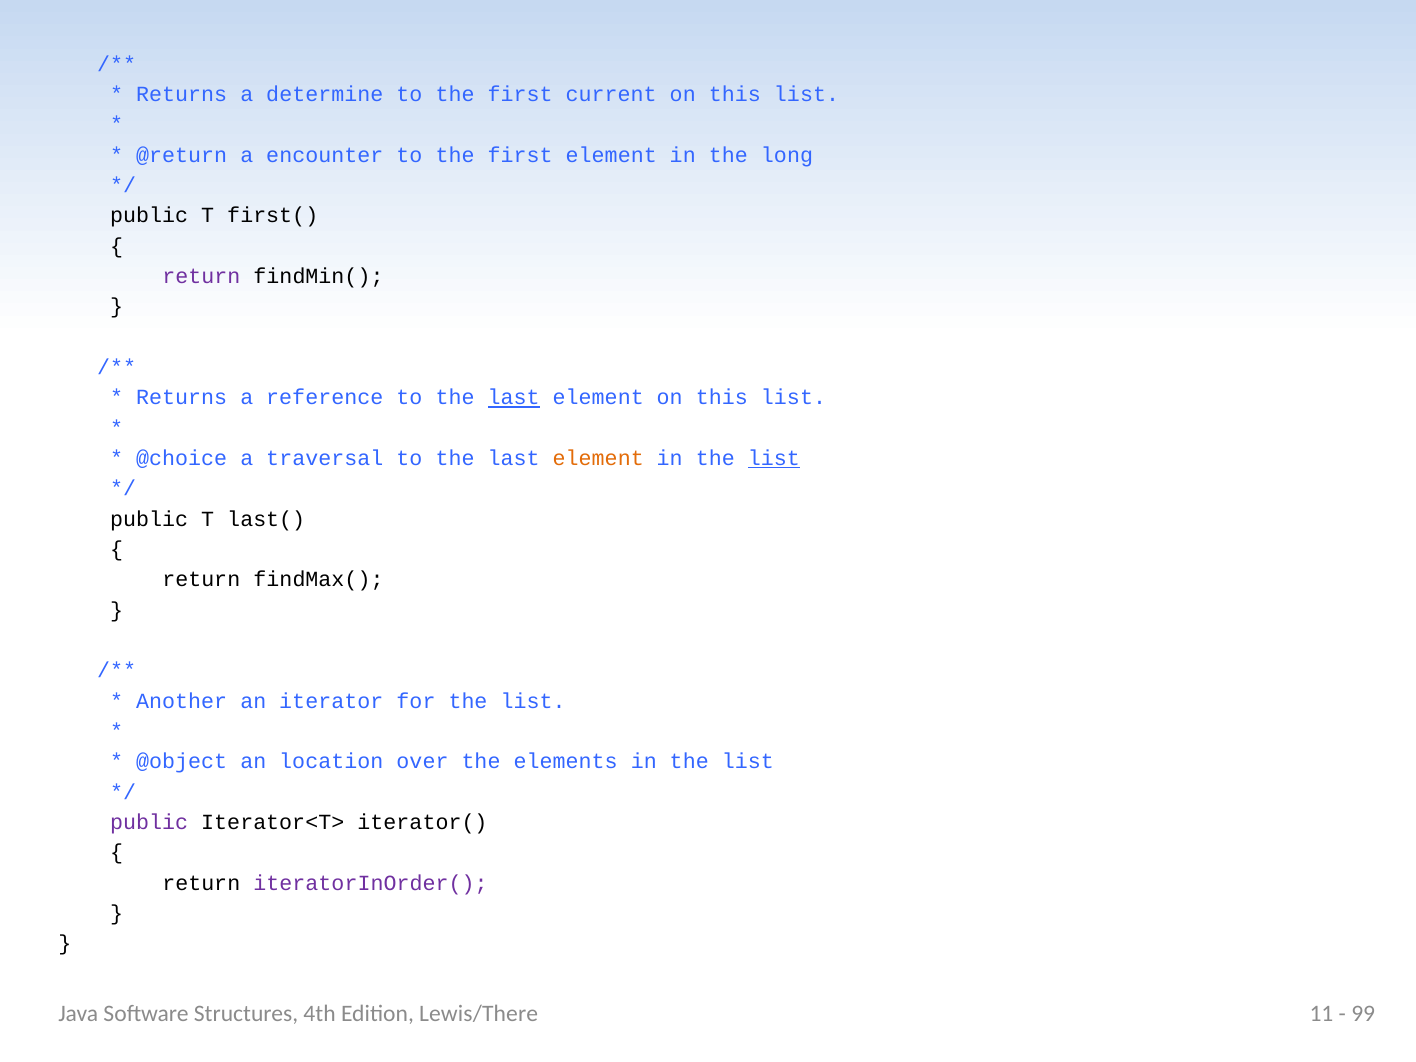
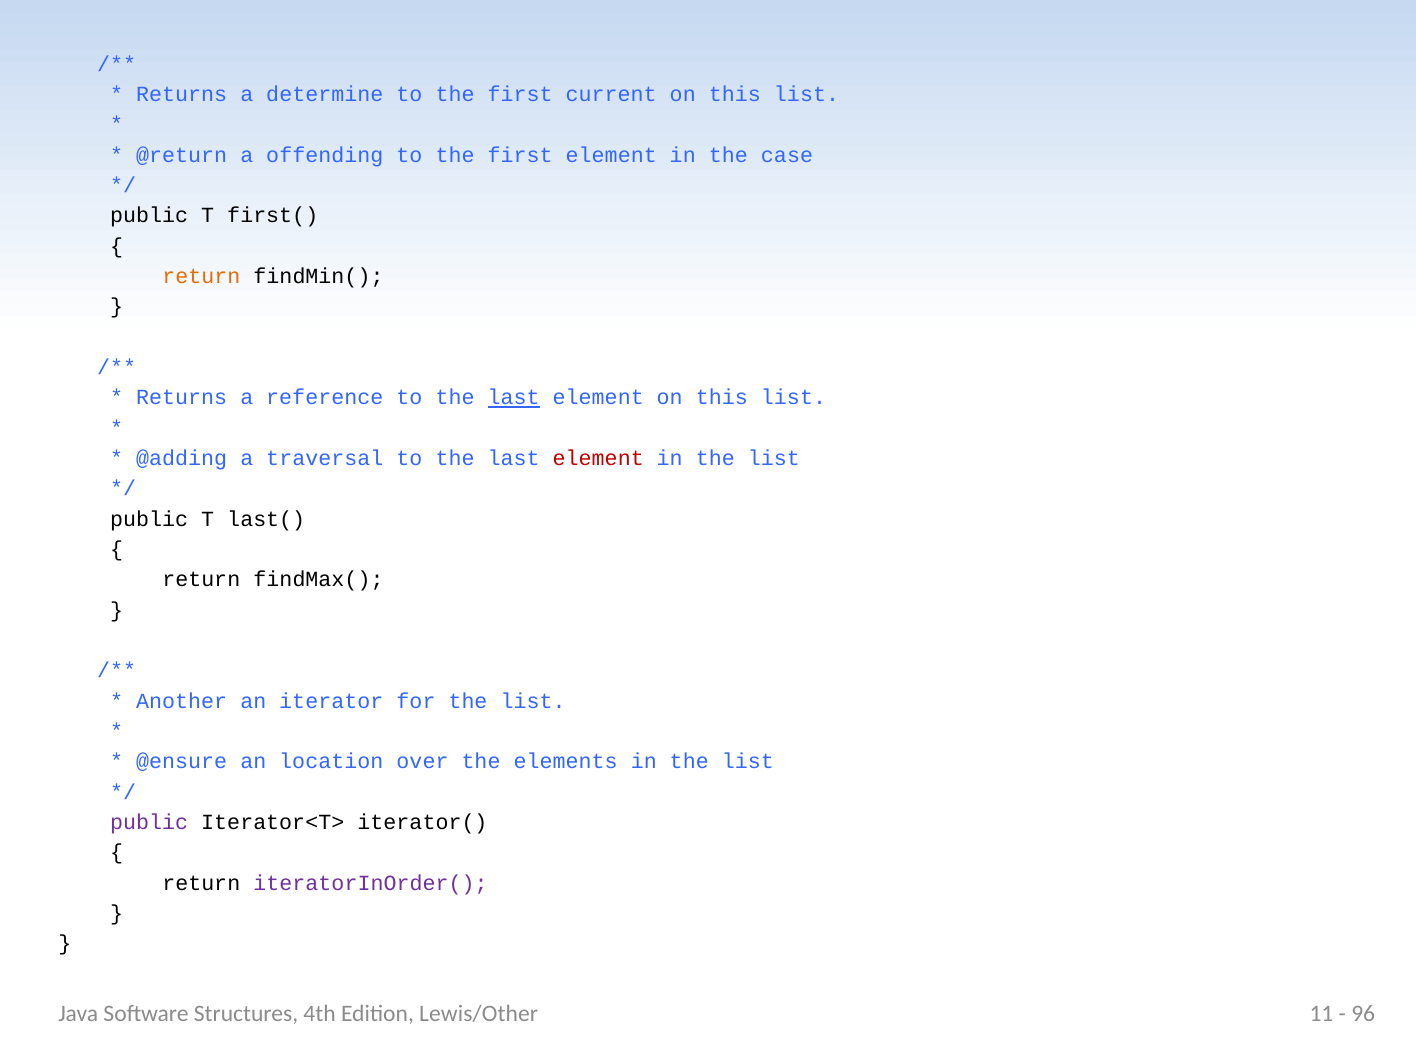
encounter: encounter -> offending (325, 155)
long: long -> case (787, 155)
return colour: purple -> orange (201, 276)
@choice: @choice -> @adding (182, 458)
element colour: orange -> red (598, 458)
list underline: present -> none (774, 458)
@object: @object -> @ensure (182, 762)
Lewis/There: Lewis/There -> Lewis/Other (479, 1014)
99: 99 -> 96 (1363, 1014)
